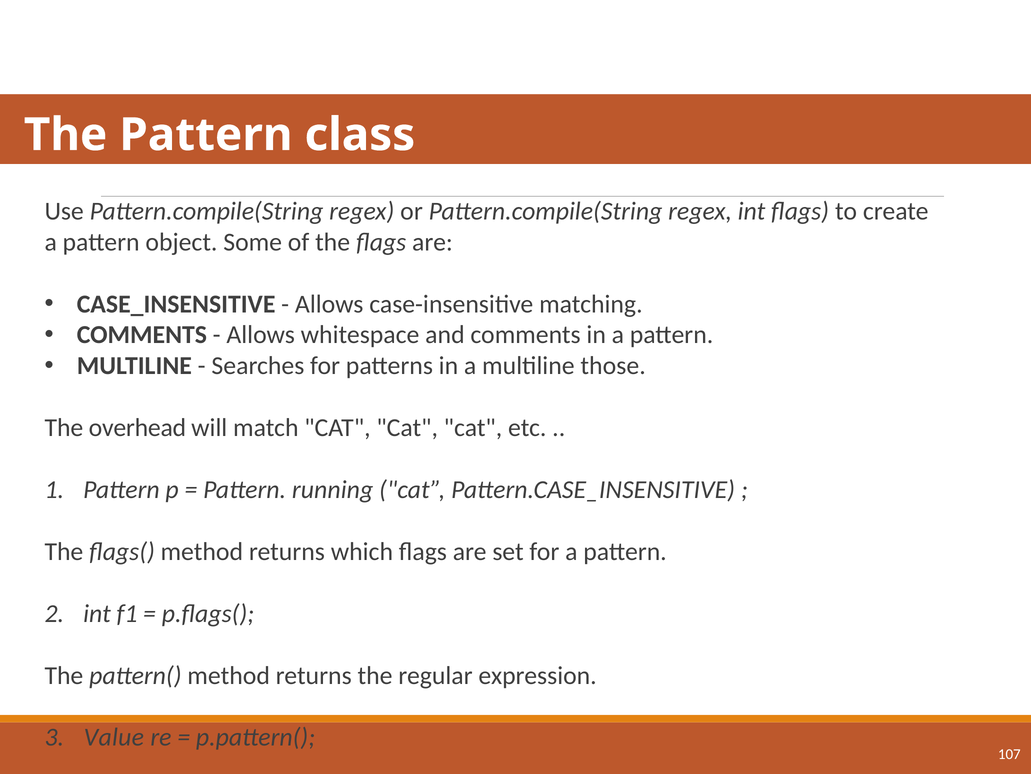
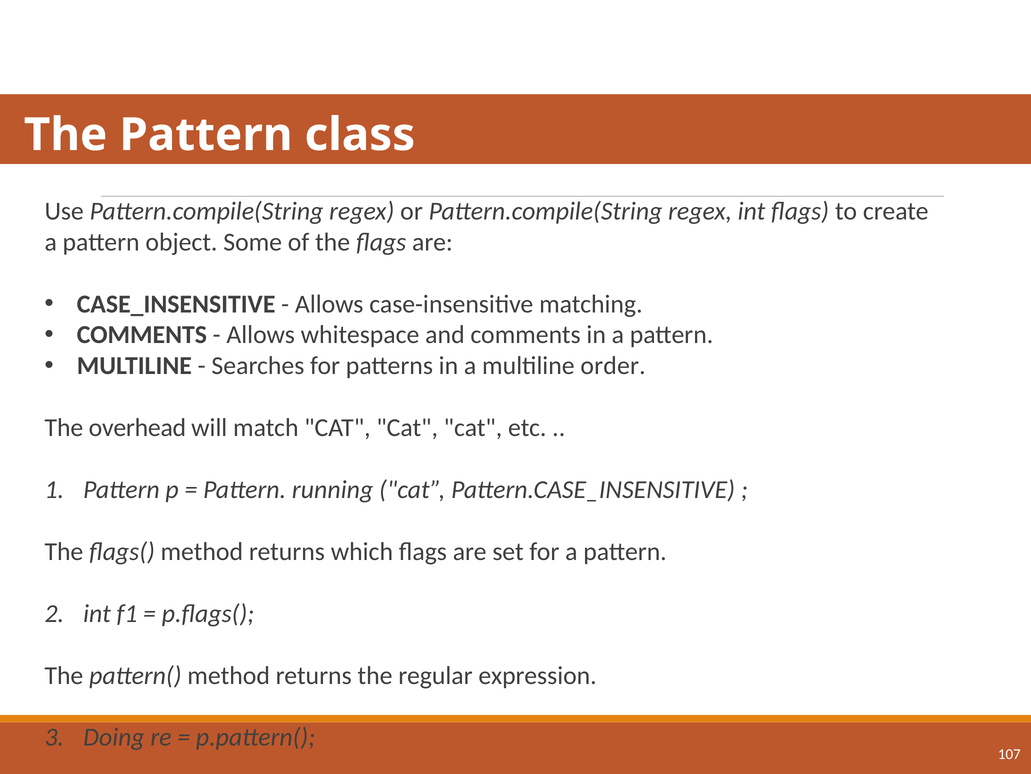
those: those -> order (613, 366)
Value: Value -> Doing (114, 737)
